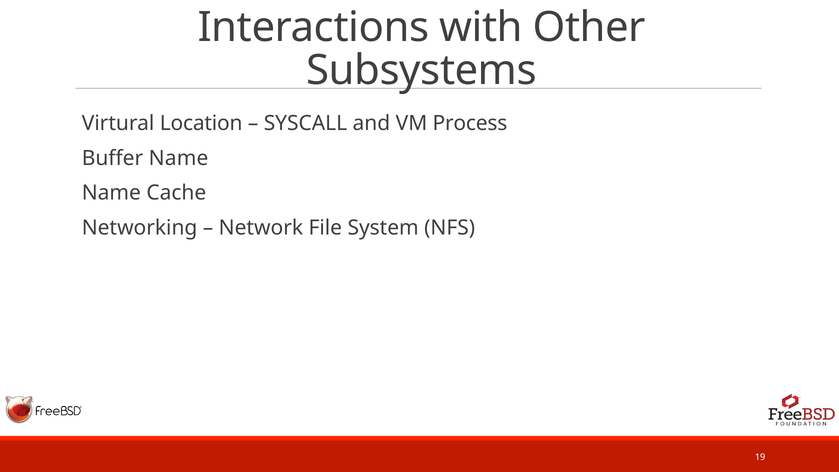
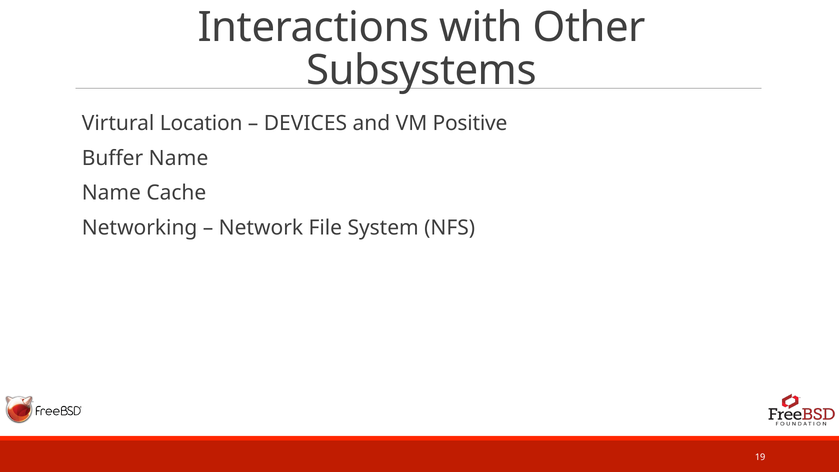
SYSCALL: SYSCALL -> DEVICES (305, 123)
Process: Process -> Positive (470, 123)
